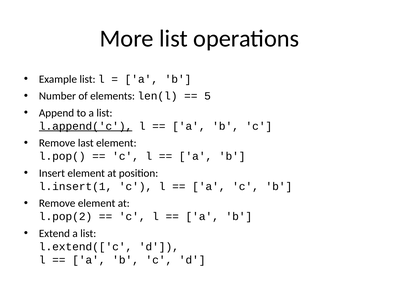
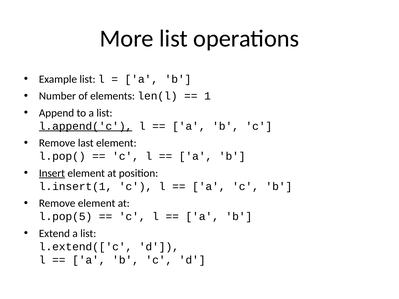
5: 5 -> 1 (208, 96)
Insert underline: none -> present (52, 173)
l.pop(2: l.pop(2 -> l.pop(5 (66, 217)
